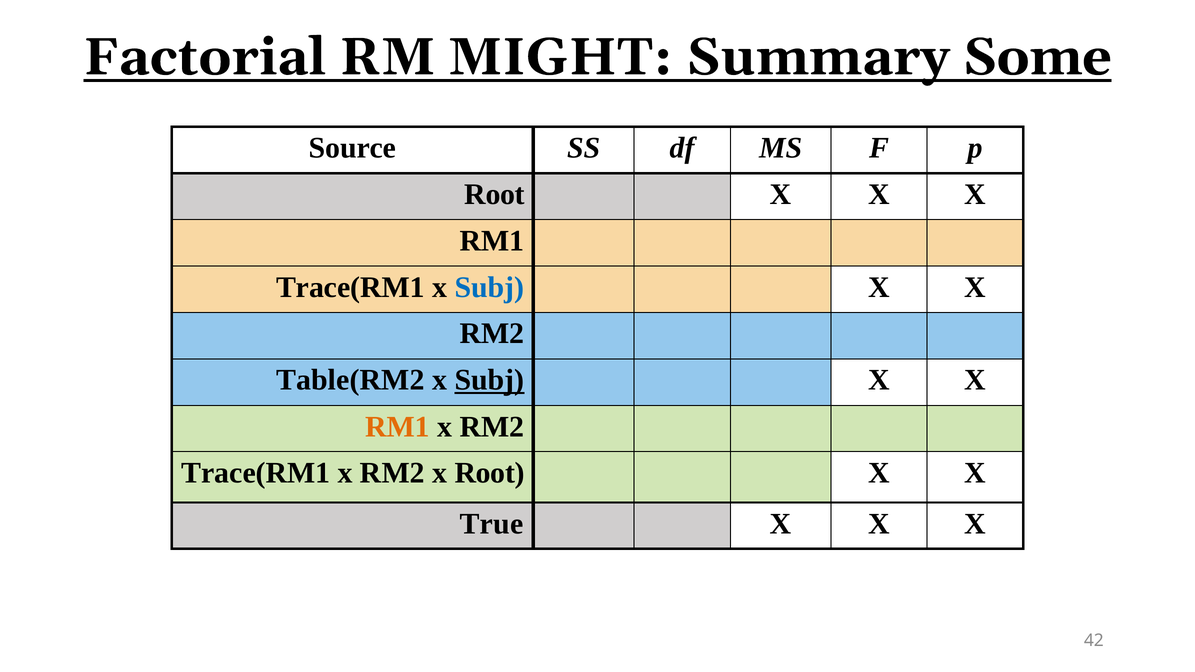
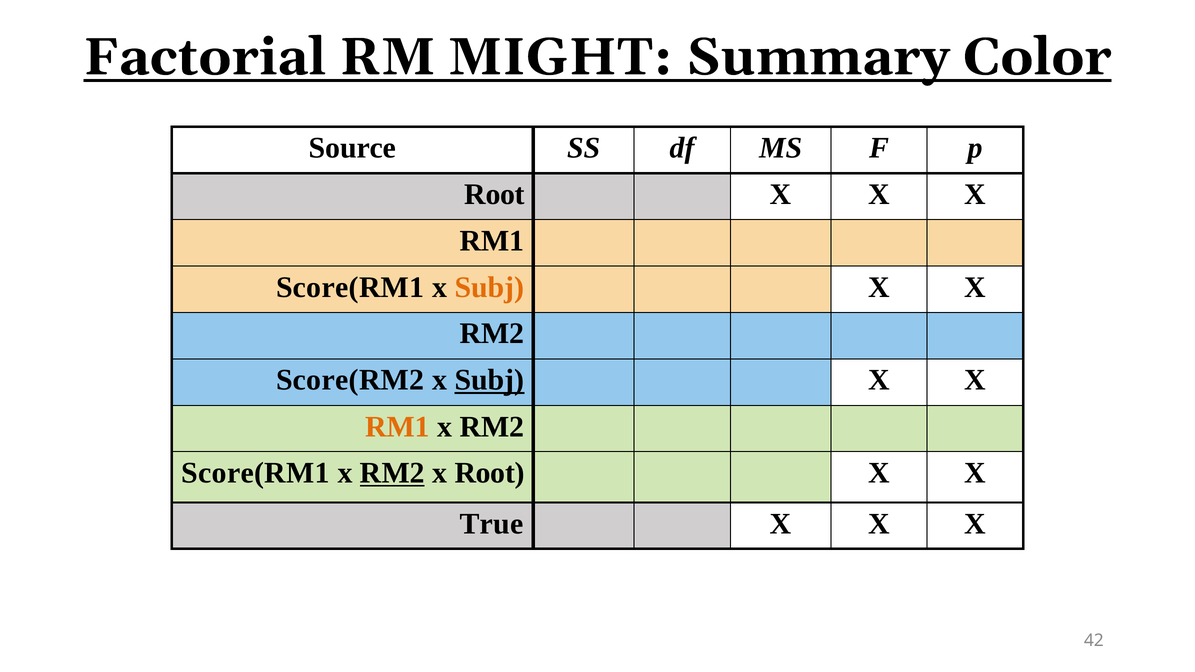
Some: Some -> Color (1037, 57)
Trace(RM1: Trace(RM1 -> Score(RM1 (350, 287)
Subj colour: blue -> orange (489, 287)
Table(RM2: Table(RM2 -> Score(RM2 (350, 380)
Trace(RM1: Trace(RM1 -> Score(RM1 (256, 473)
RM2 underline: none -> present (392, 473)
